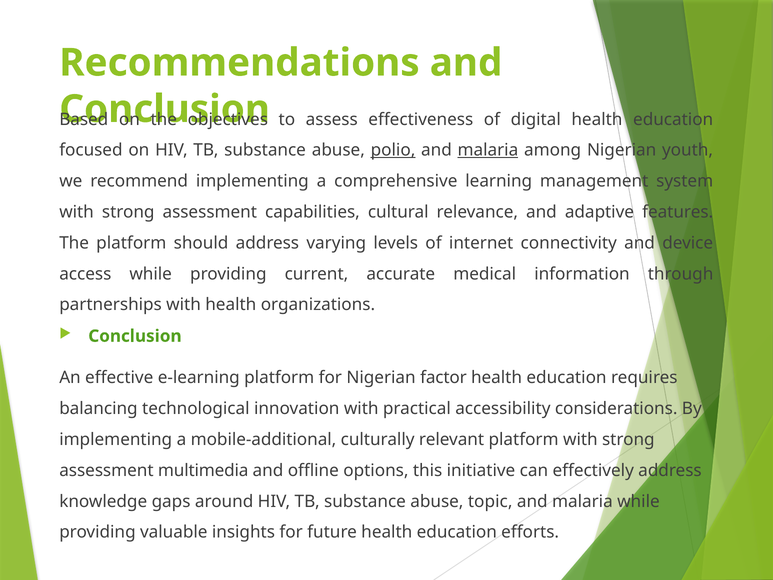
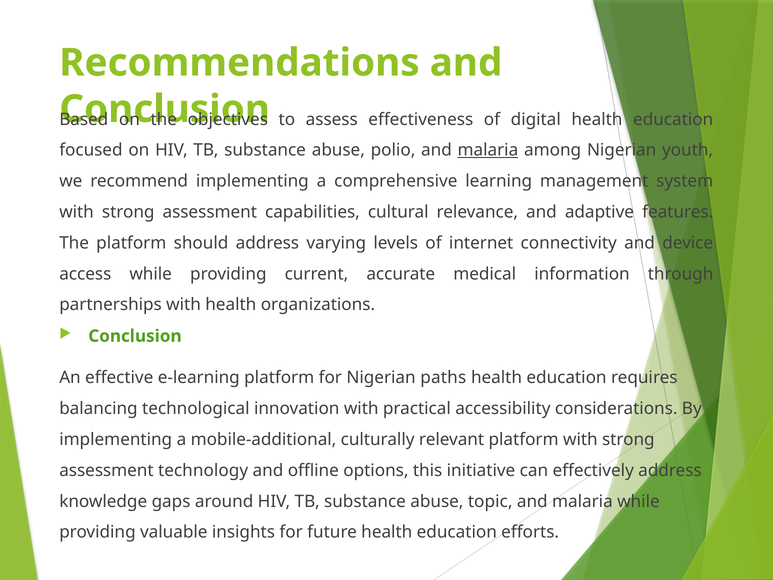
polio underline: present -> none (393, 150)
factor: factor -> paths (443, 378)
multimedia: multimedia -> technology (203, 470)
